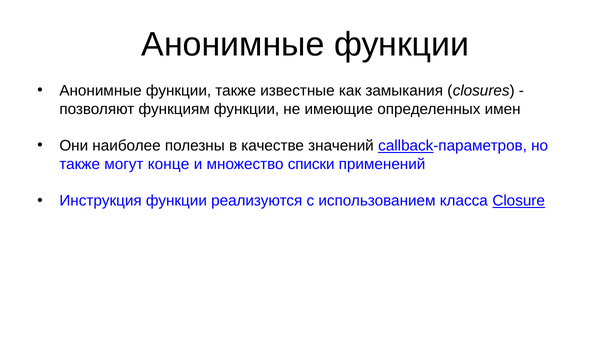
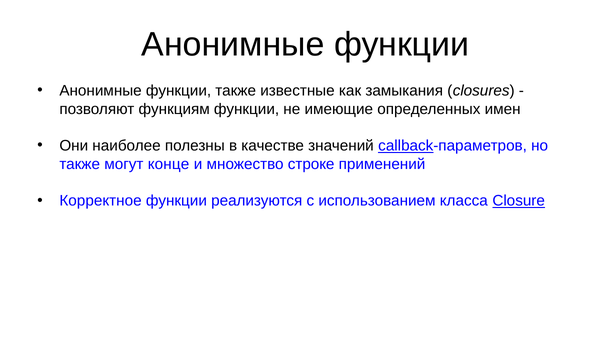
списки: списки -> строке (311, 164)
Инструкция: Инструкция -> Корректное (101, 201)
